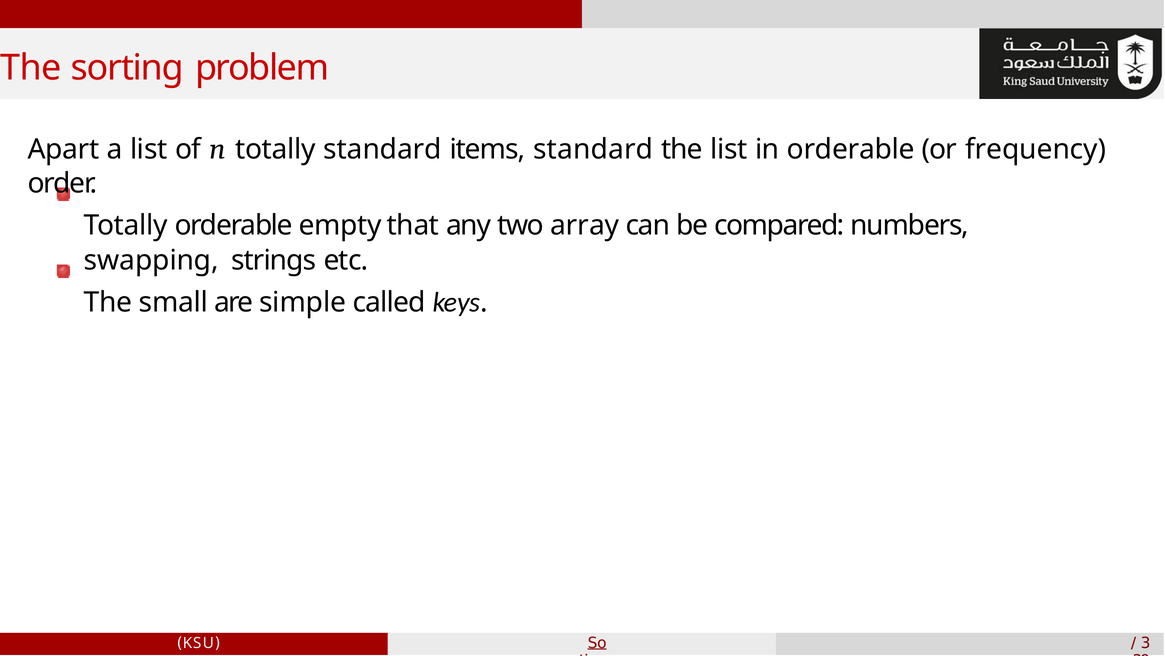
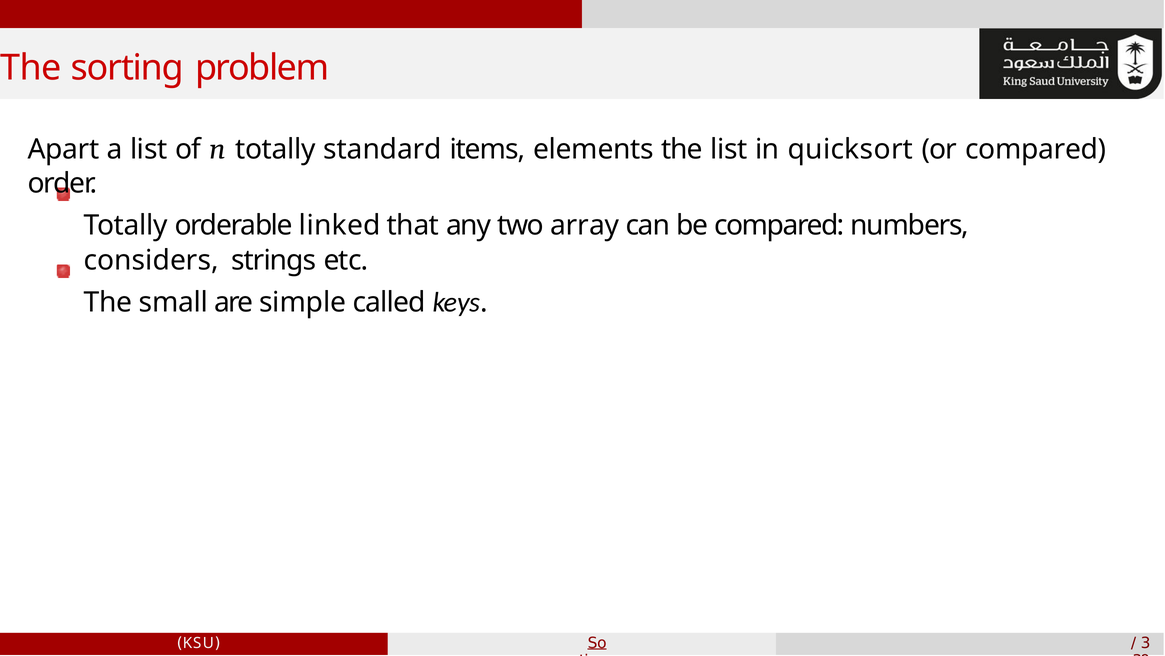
items standard: standard -> elements (593, 149)
in orderable: orderable -> quicksort (850, 149)
or frequency: frequency -> compared (1036, 149)
empty: empty -> linked (340, 225)
swapping: swapping -> considers (151, 260)
